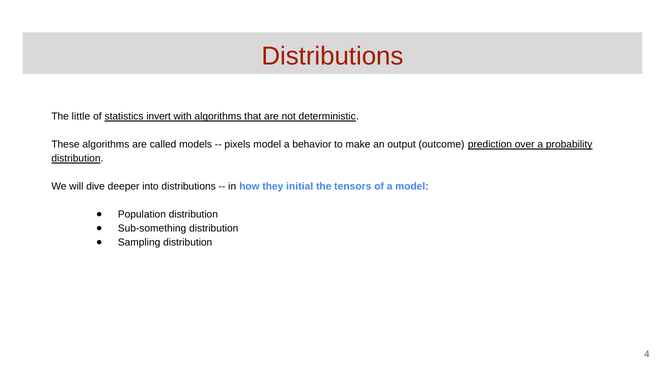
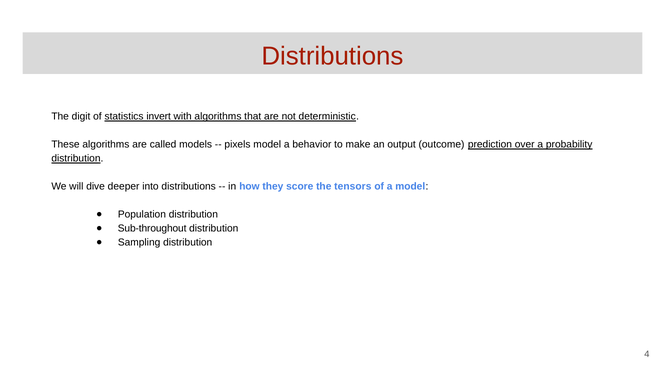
little: little -> digit (81, 117)
initial: initial -> score (300, 187)
Sub-something: Sub-something -> Sub-throughout (152, 229)
